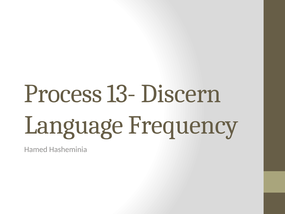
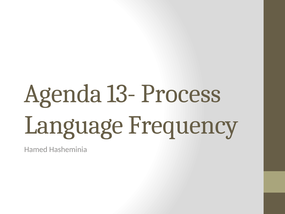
Process: Process -> Agenda (63, 94)
Discern: Discern -> Process (181, 94)
